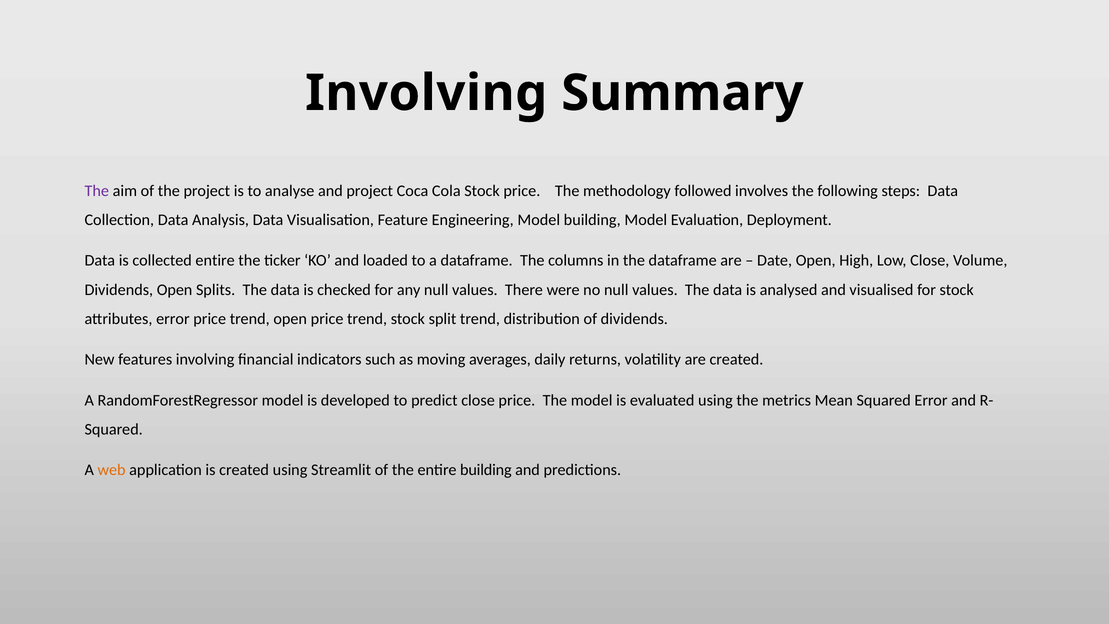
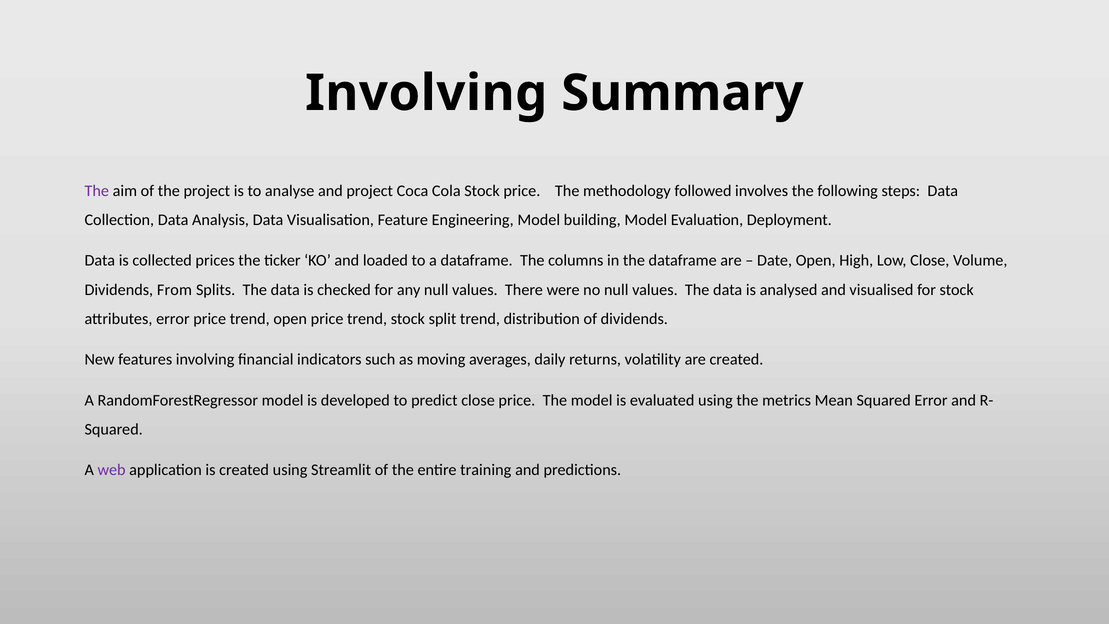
collected entire: entire -> prices (215, 261)
Dividends Open: Open -> From (174, 290)
web colour: orange -> purple (112, 470)
entire building: building -> training (486, 470)
